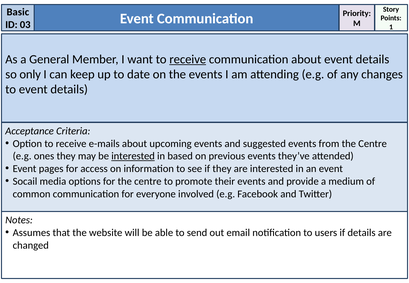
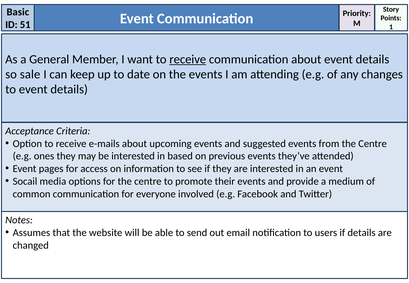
03: 03 -> 51 (25, 25)
only: only -> sale (30, 74)
interested underline: present -> none (133, 156)
